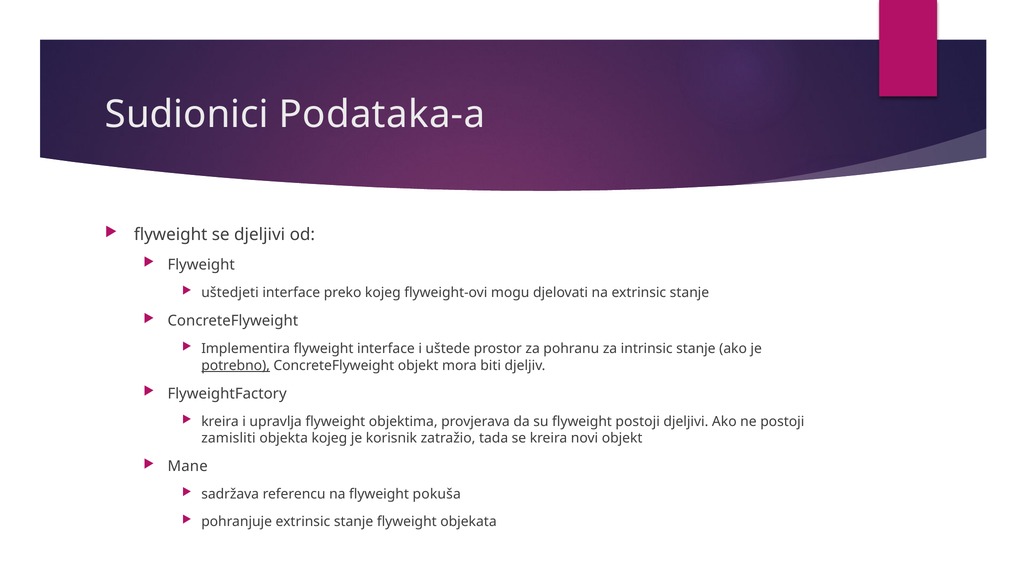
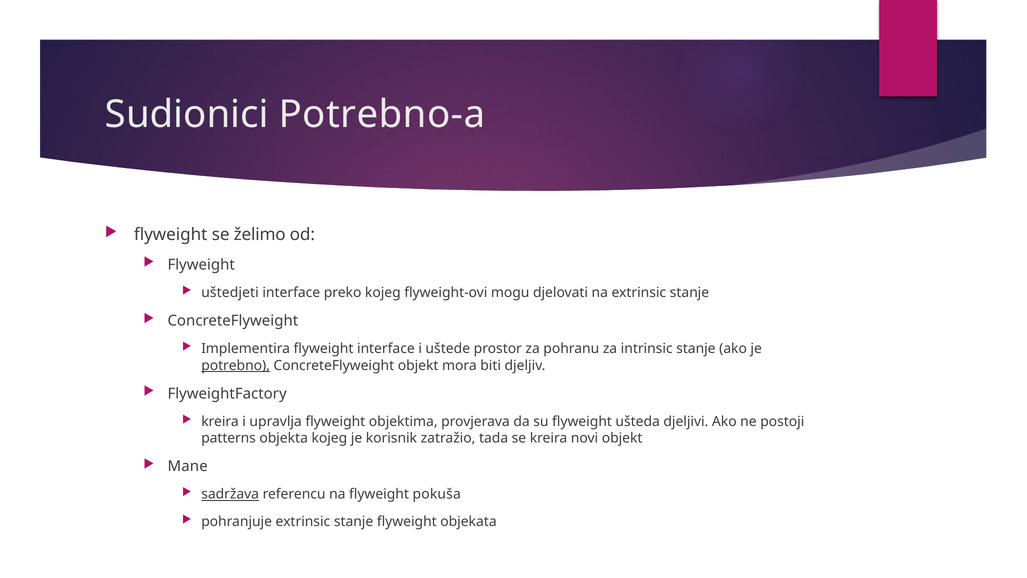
Podataka-a: Podataka-a -> Potrebno-a (382, 114)
se djeljivi: djeljivi -> želimo (260, 235)
flyweight postoji: postoji -> ušteda (638, 421)
zamisliti: zamisliti -> patterns (229, 438)
sadržava underline: none -> present (230, 494)
